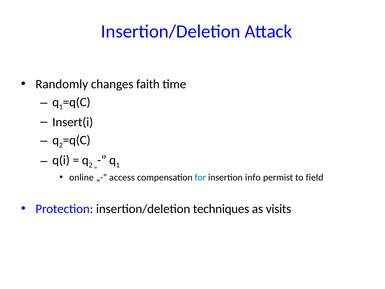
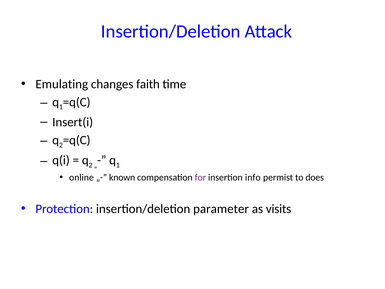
Randomly: Randomly -> Emulating (62, 84)
access: access -> known (122, 177)
for colour: blue -> purple (200, 177)
field: field -> does (315, 177)
techniques: techniques -> parameter (221, 209)
